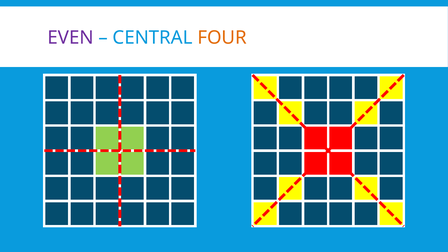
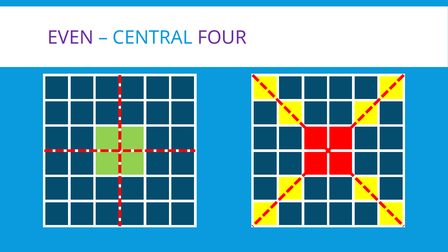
FOUR colour: orange -> purple (222, 38)
